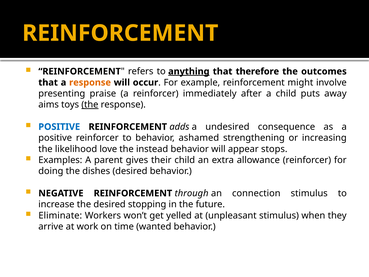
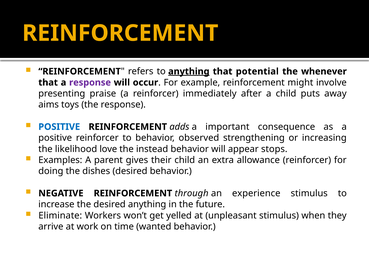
therefore: therefore -> potential (257, 71)
outcomes: outcomes -> whenever (324, 71)
response colour: orange -> purple (90, 82)
the underline: present -> none (90, 105)
undesired: undesired -> important (227, 127)
ashamed: ashamed -> observed (199, 138)
connection: connection -> experience (256, 193)
desired stopping: stopping -> anything (147, 204)
